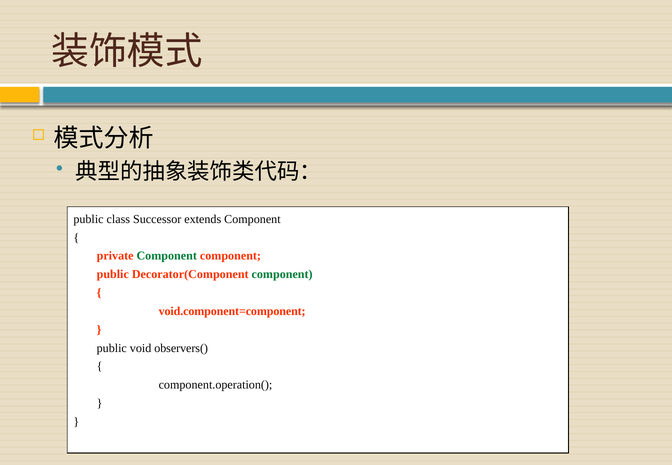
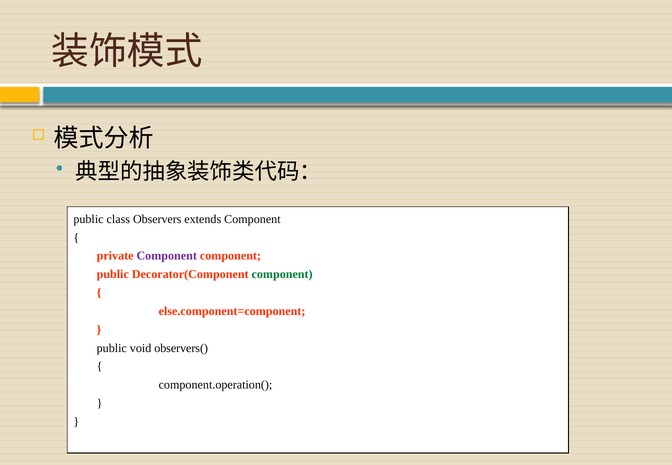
Successor: Successor -> Observers (157, 219)
Component colour: green -> purple (167, 256)
void.component=component: void.component=component -> else.component=component (232, 311)
